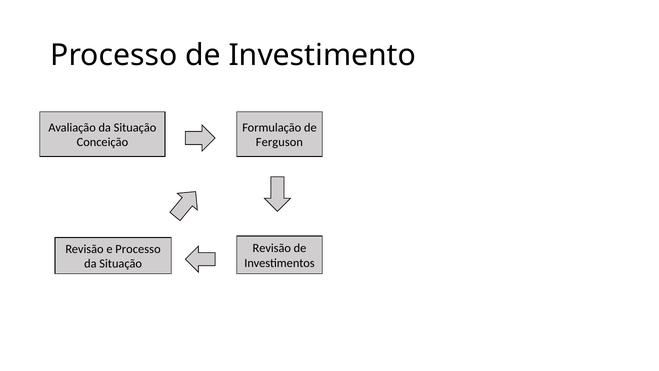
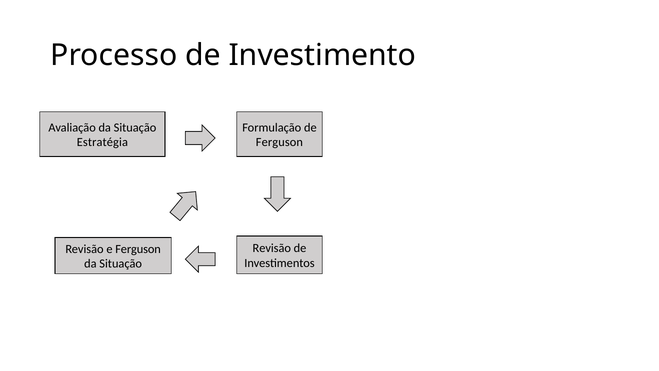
Conceição: Conceição -> Estratégia (102, 142)
e Processo: Processo -> Ferguson (138, 249)
